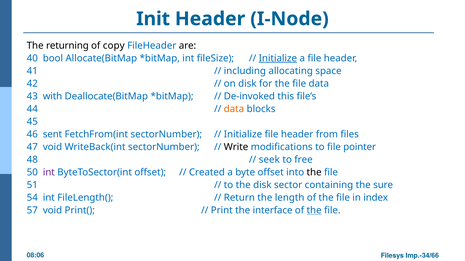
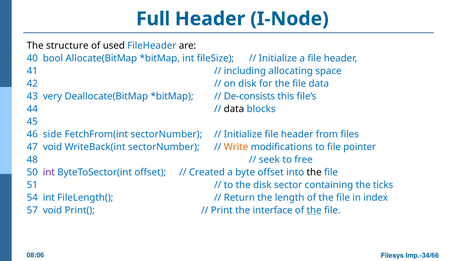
Init: Init -> Full (153, 19)
returning: returning -> structure (67, 46)
copy: copy -> used (114, 46)
Initialize underline: present -> none (278, 58)
with: with -> very (52, 97)
De-invoked: De-invoked -> De-consists (249, 97)
data colour: orange -> black (234, 109)
sent: sent -> side (52, 135)
Write colour: black -> orange (236, 147)
sure: sure -> ticks (383, 185)
